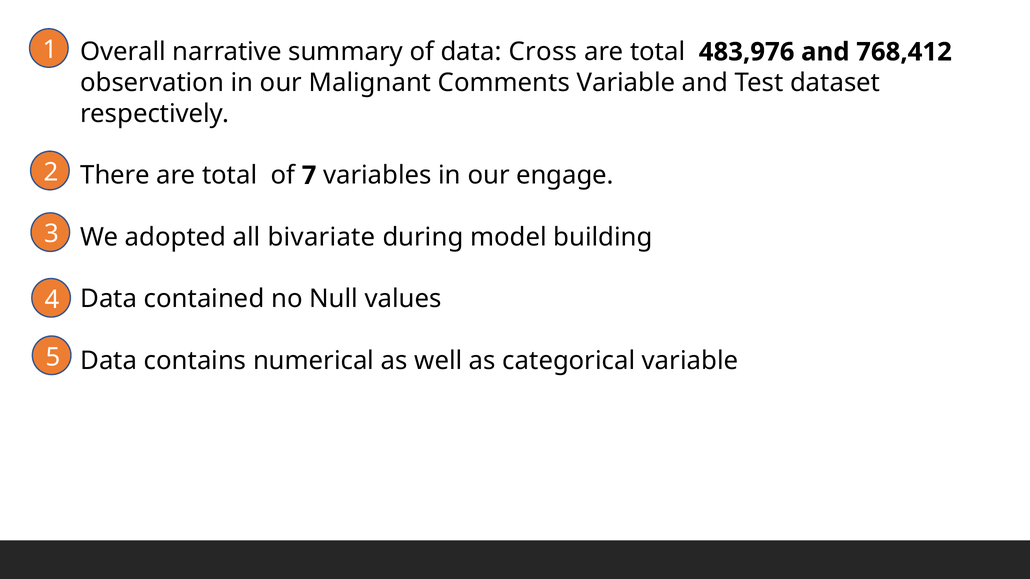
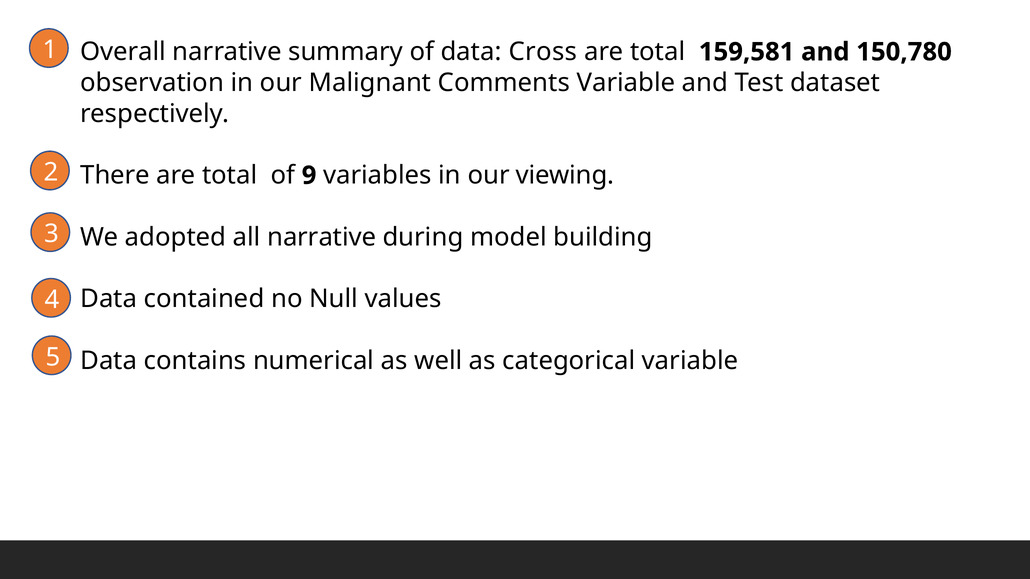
483,976: 483,976 -> 159,581 (747, 52)
768,412: 768,412 -> 150,780 (904, 52)
7: 7 -> 9 (309, 176)
engage: engage -> viewing (565, 176)
all bivariate: bivariate -> narrative (322, 237)
